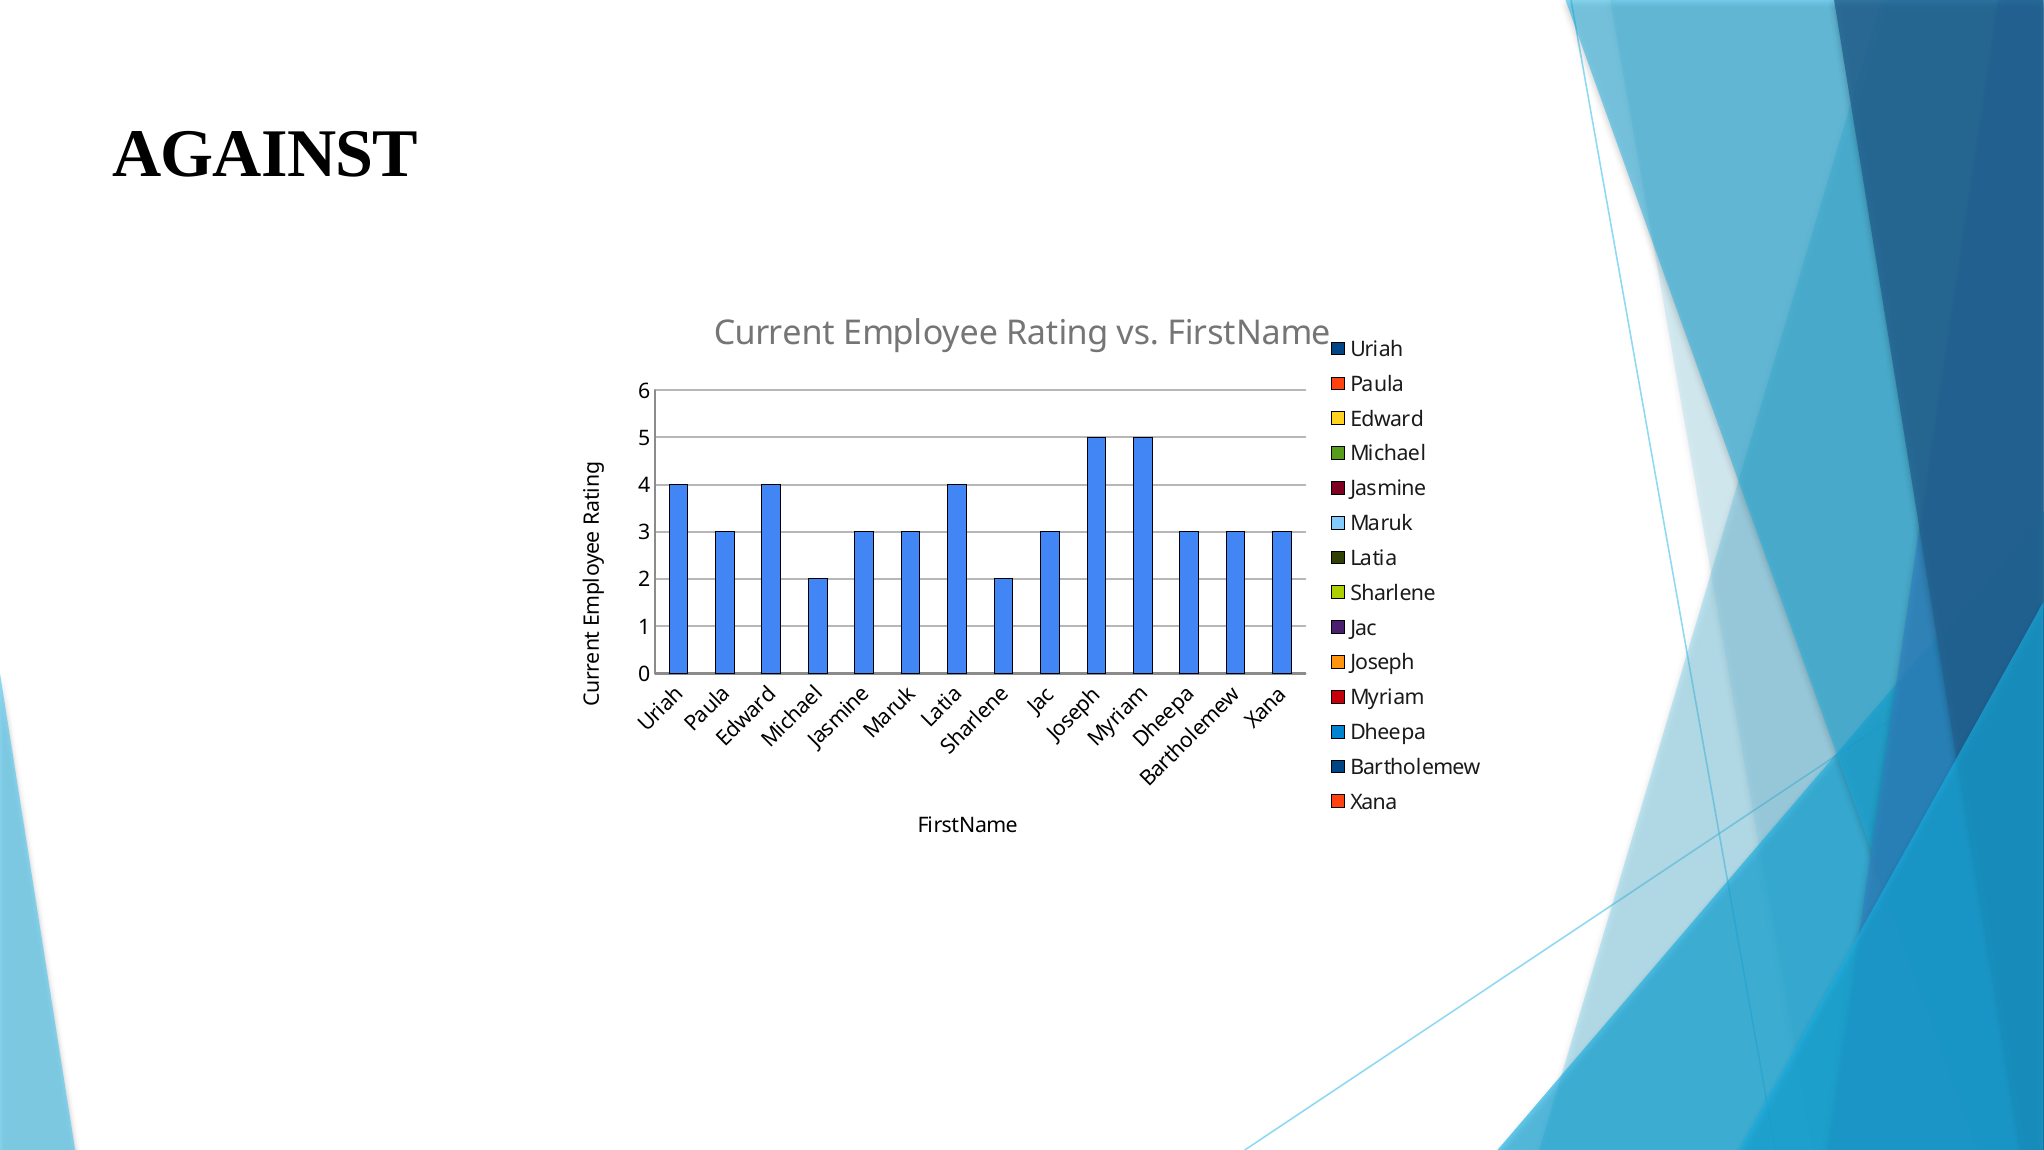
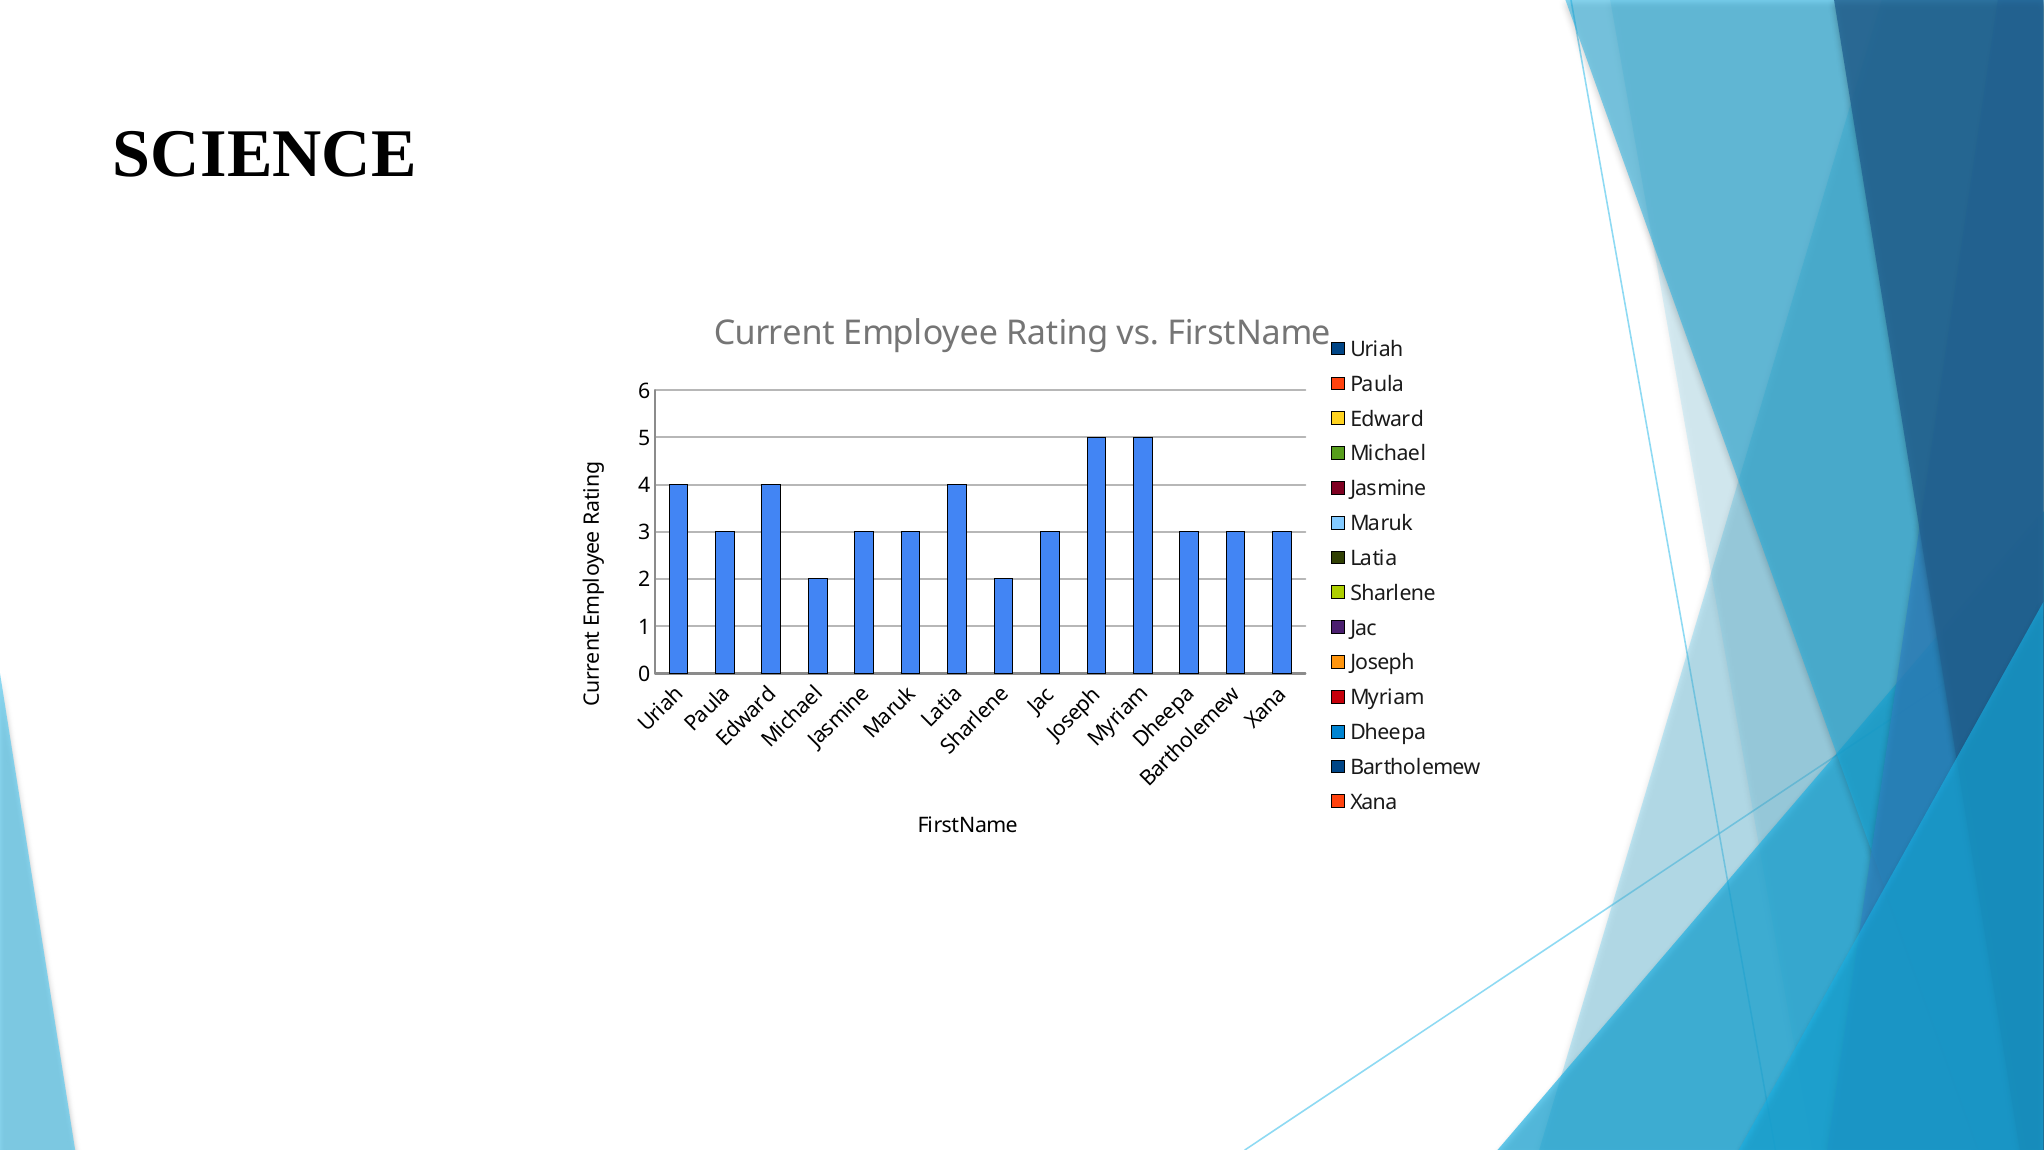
AGAINST: AGAINST -> SCIENCE (265, 154)
